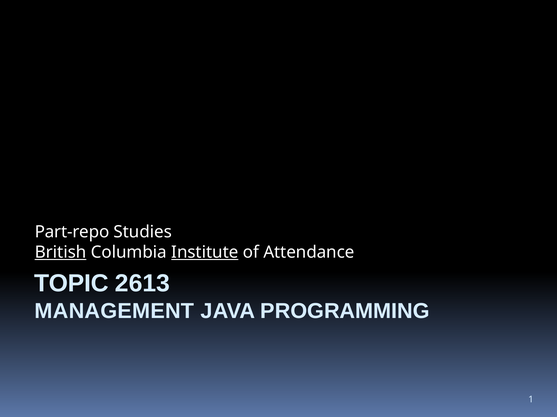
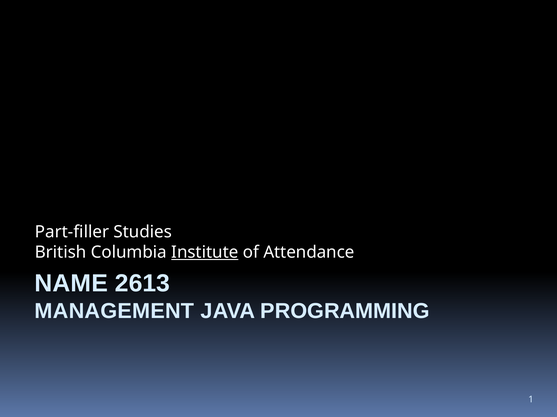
Part-repo: Part-repo -> Part-filler (72, 232)
British underline: present -> none (61, 253)
TOPIC: TOPIC -> NAME (71, 284)
